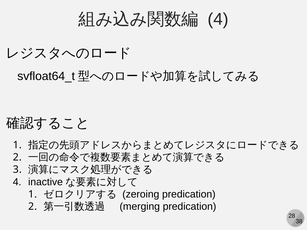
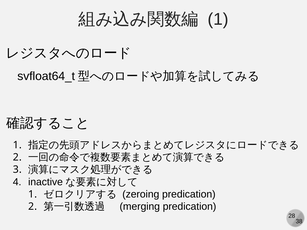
4: 4 -> 1 (218, 19)
